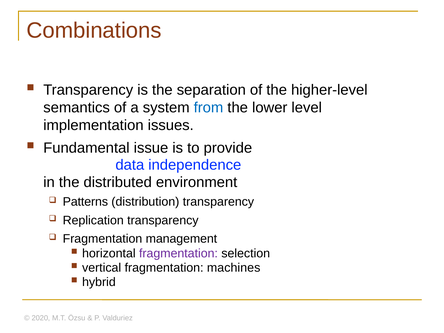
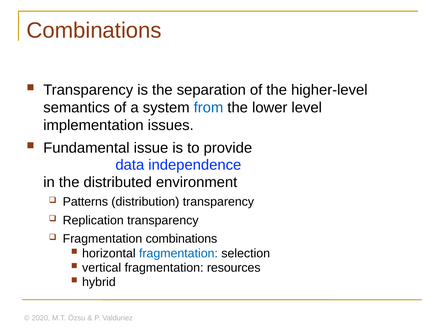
Fragmentation management: management -> combinations (181, 239)
fragmentation colour: purple -> blue (178, 253)
machines: machines -> resources (234, 268)
